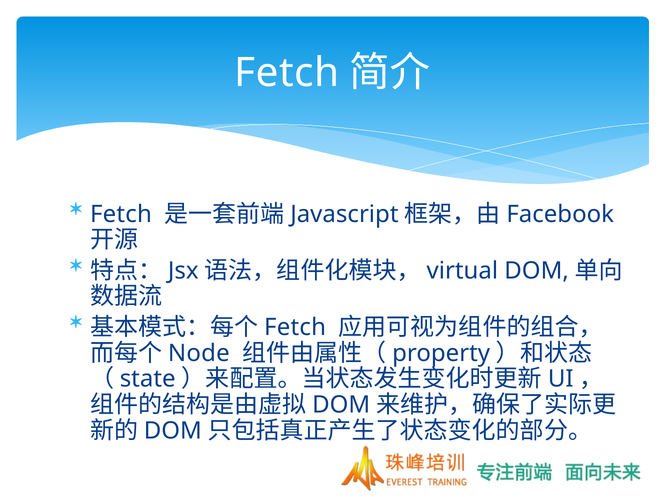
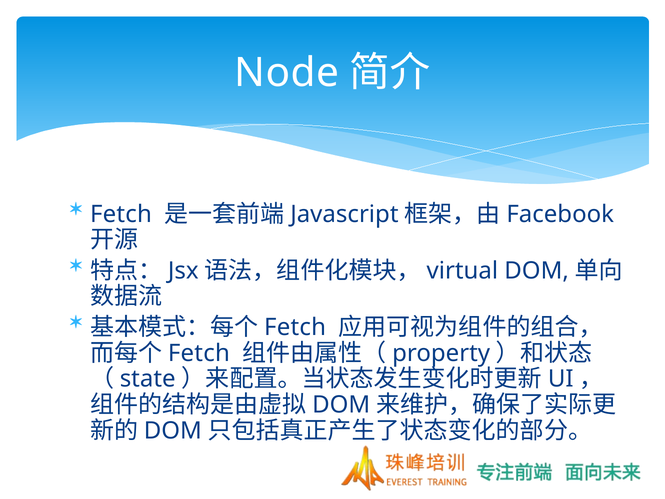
Fetch: Fetch -> Node (287, 73)
Node: Node -> Fetch (199, 353)
